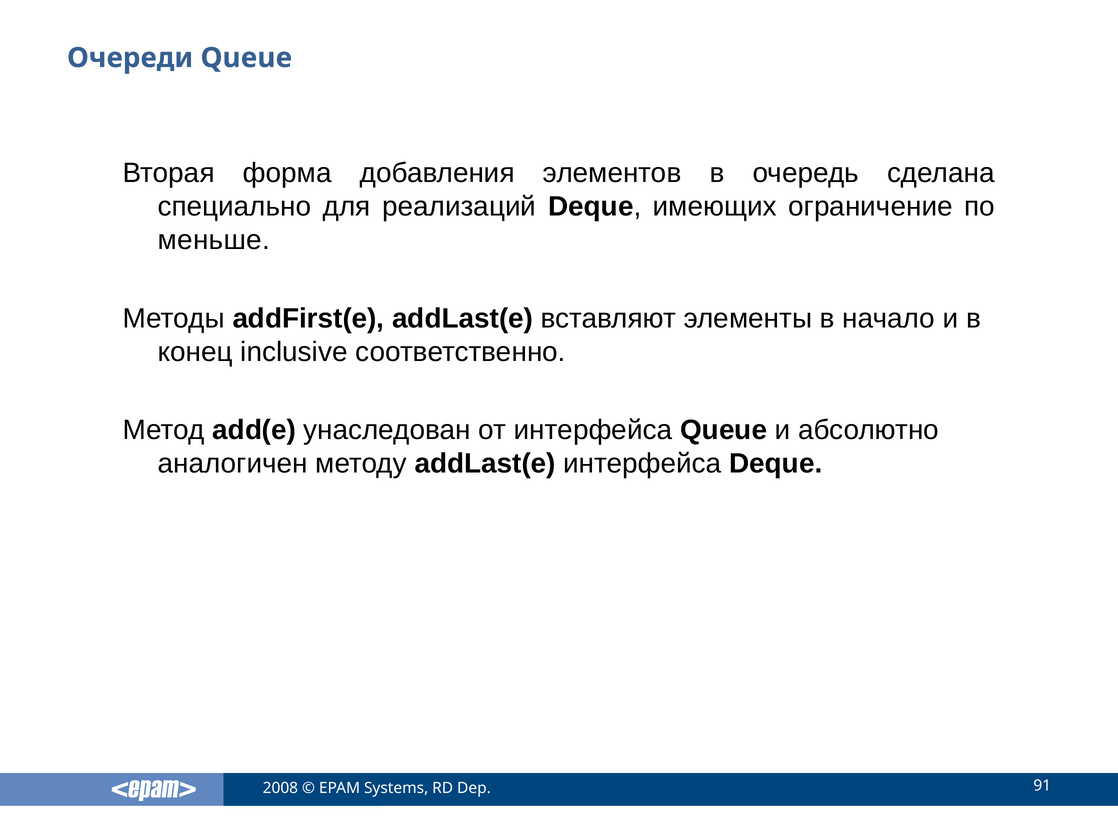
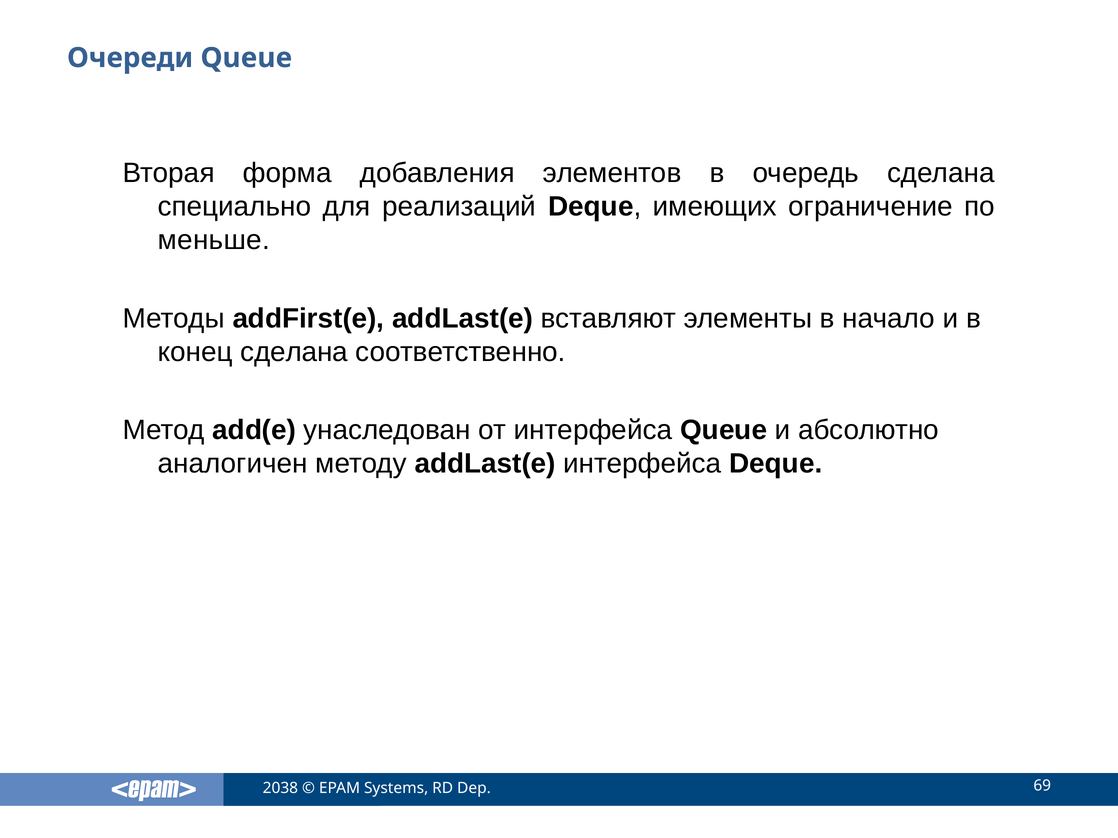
конец inclusive: inclusive -> сделана (294, 352)
2008: 2008 -> 2038 (280, 788)
91: 91 -> 69 (1042, 786)
